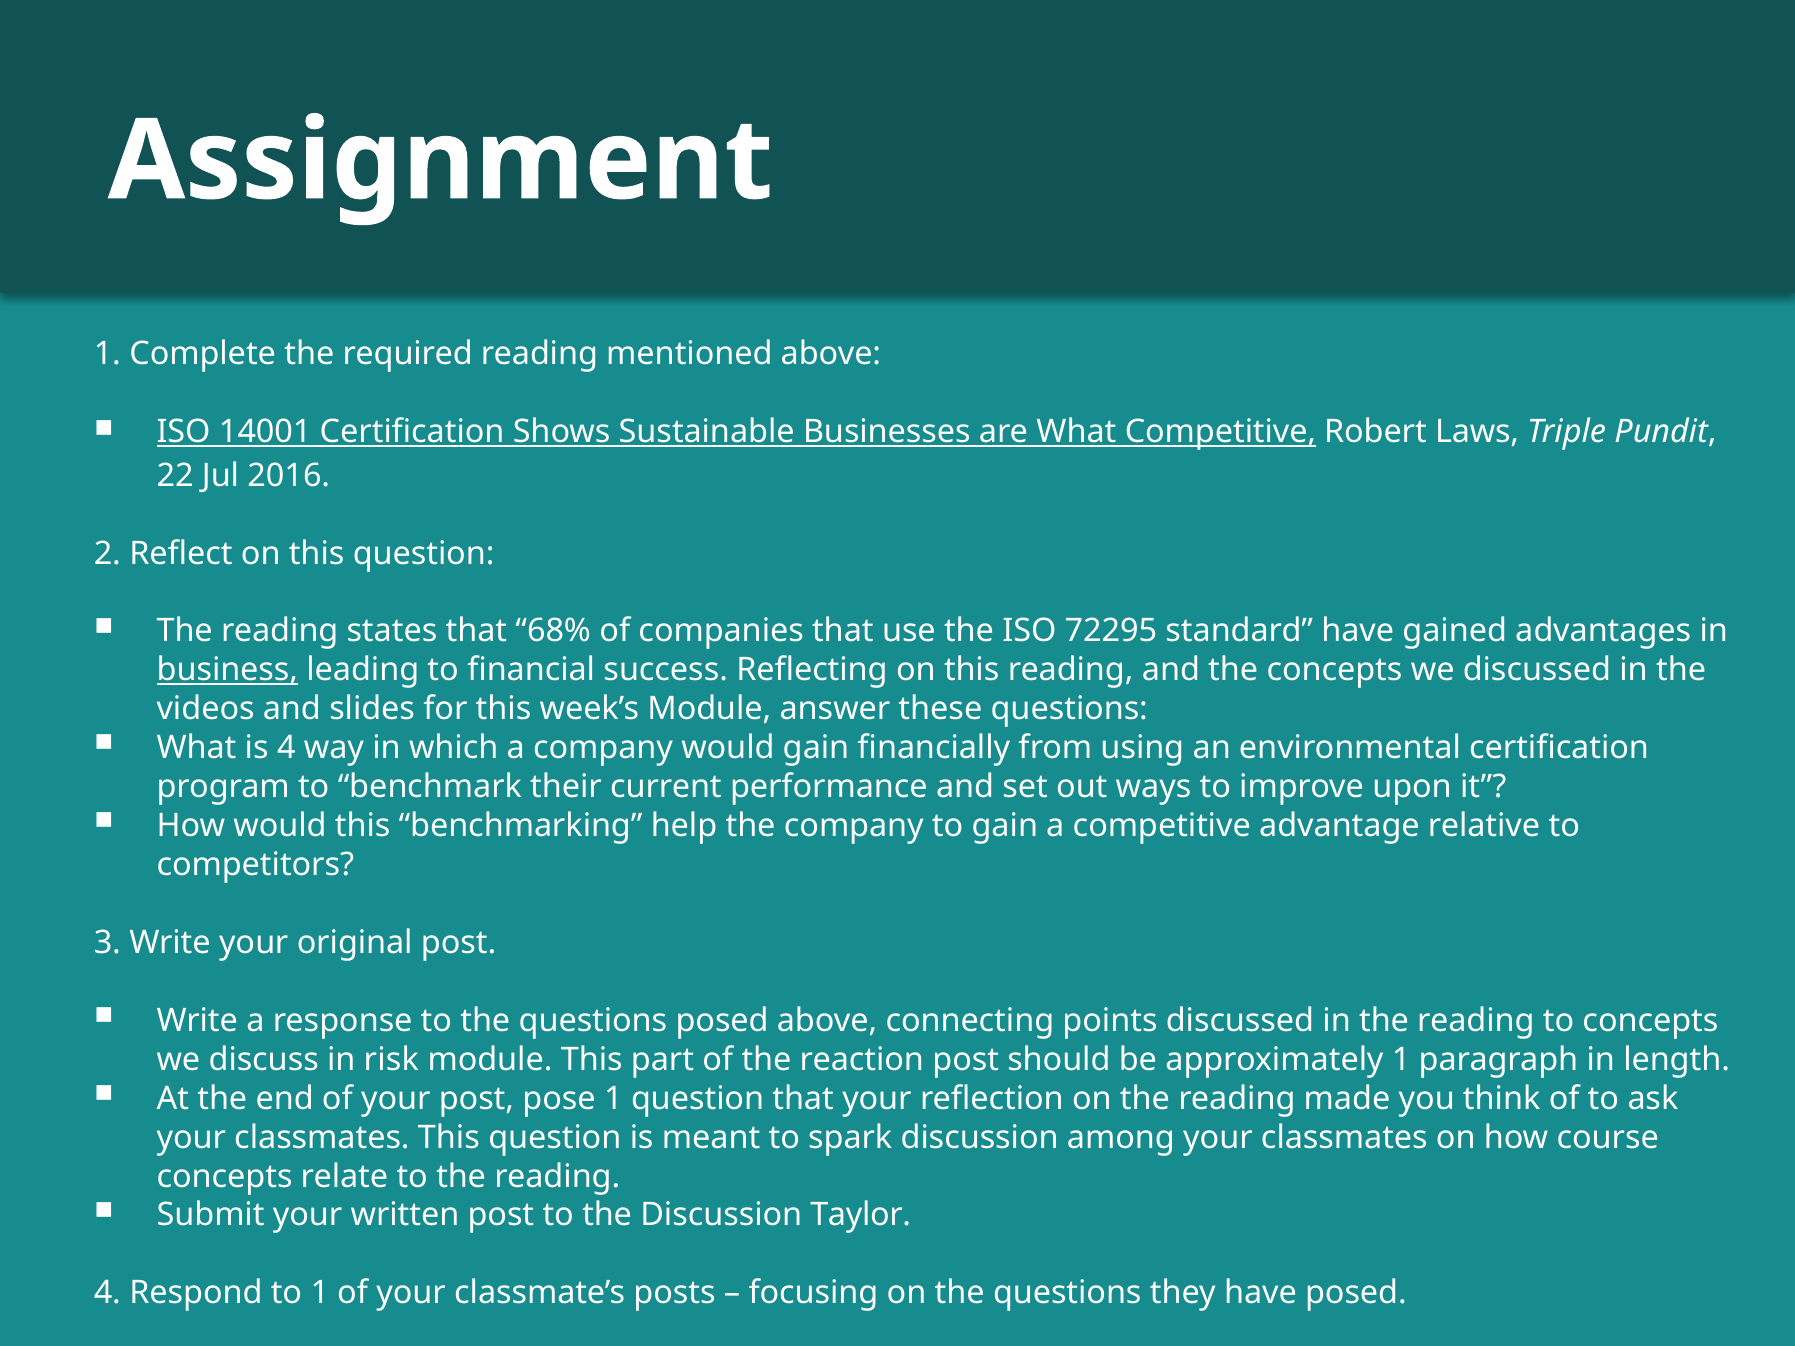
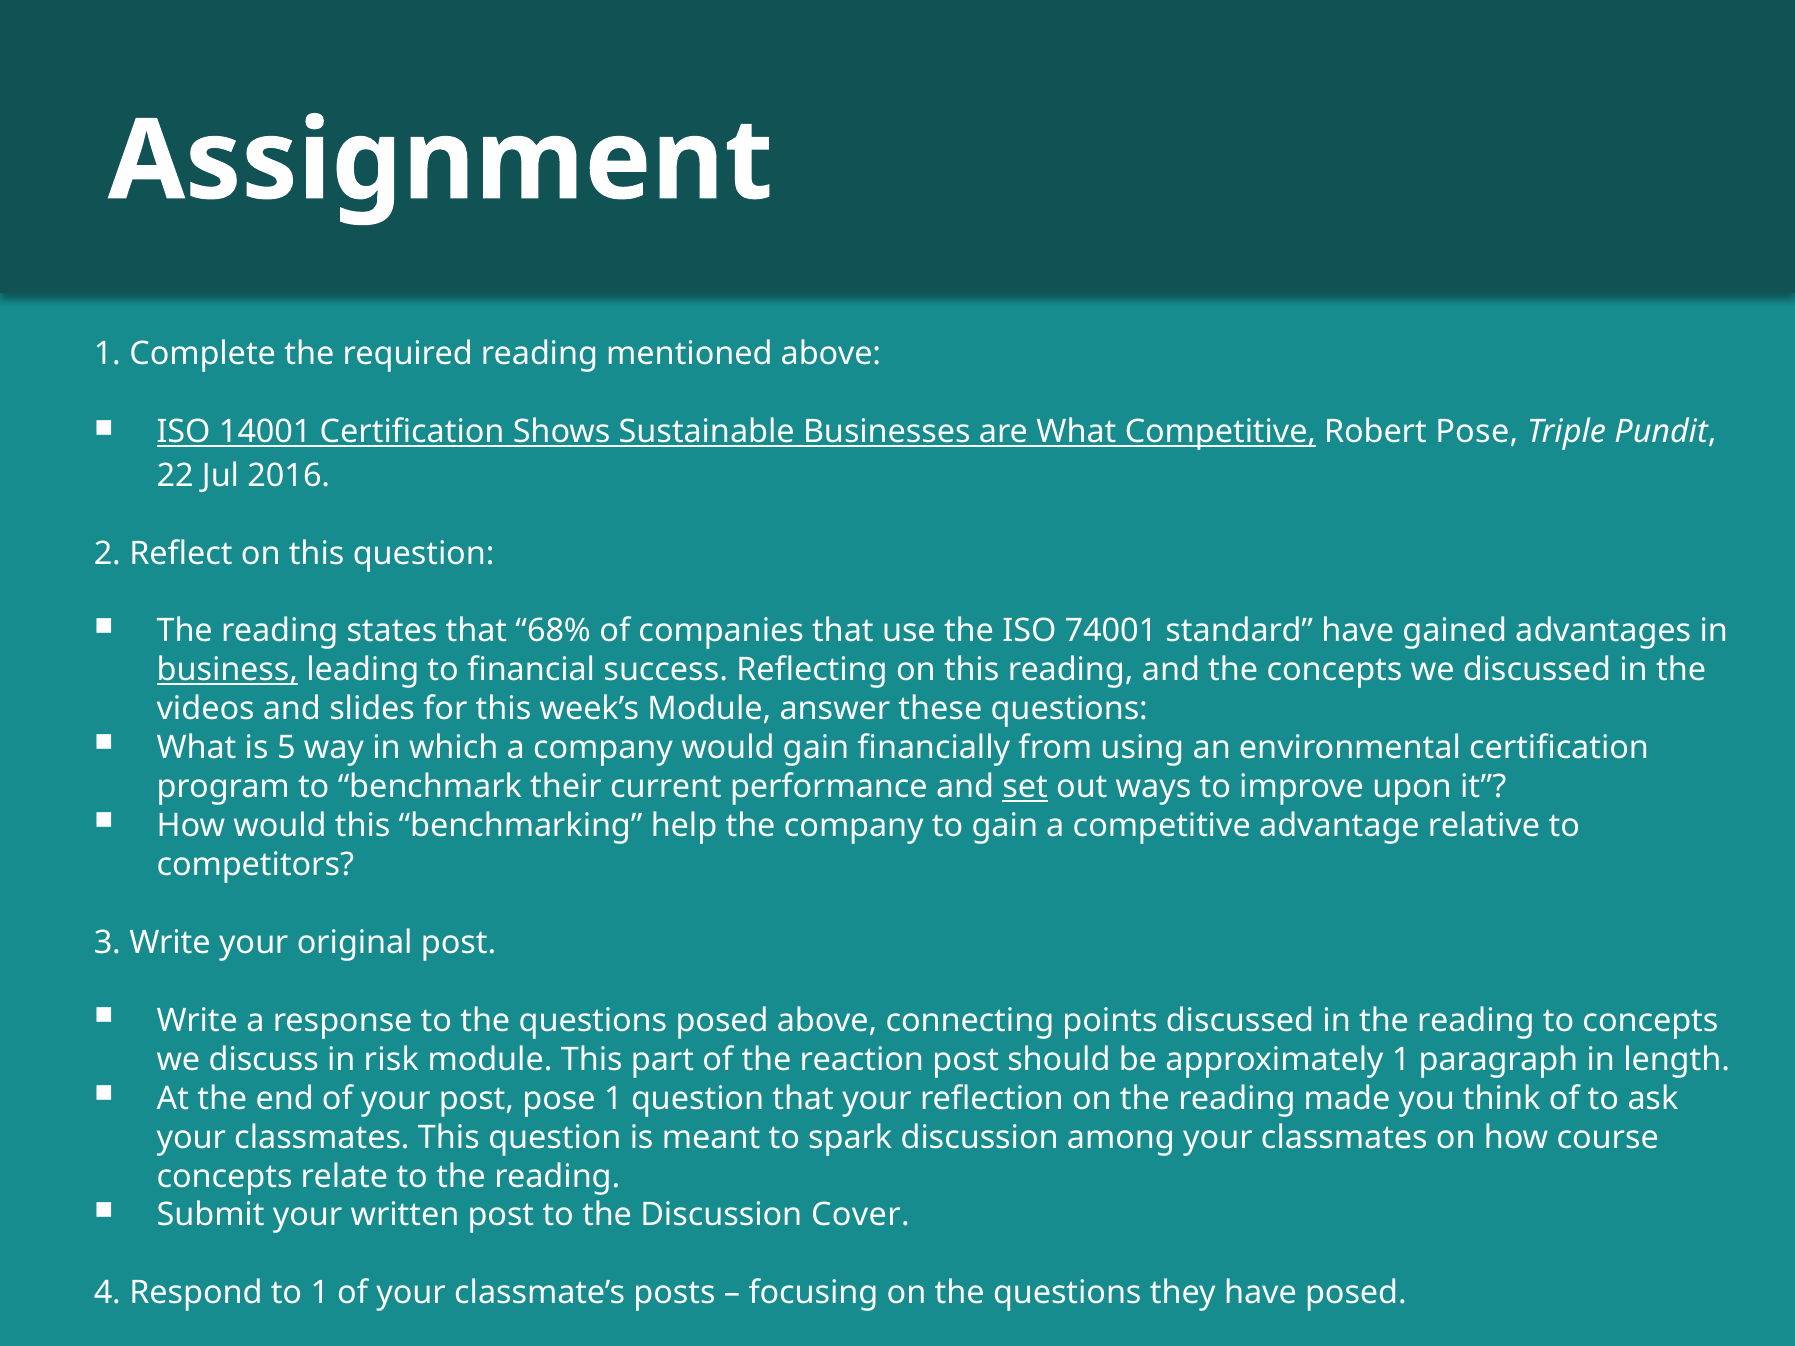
Robert Laws: Laws -> Pose (1477, 432)
72295: 72295 -> 74001 (1111, 631)
is 4: 4 -> 5 (286, 748)
set underline: none -> present (1025, 787)
Taylor: Taylor -> Cover (860, 1215)
